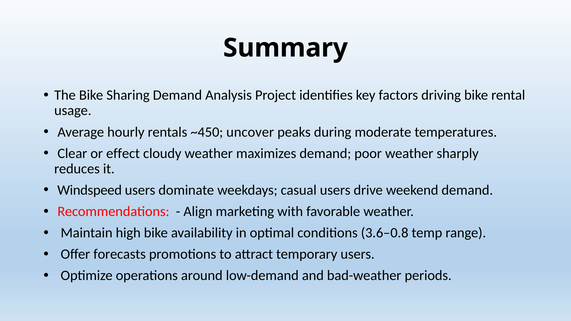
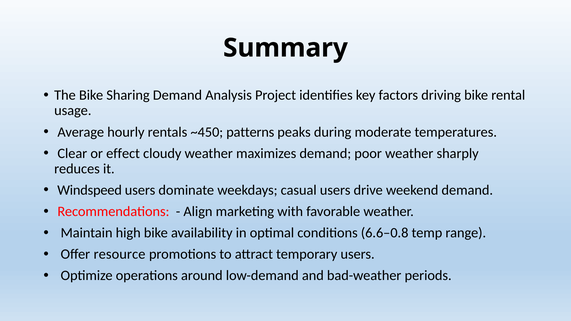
uncover: uncover -> patterns (250, 132)
3.6–0.8: 3.6–0.8 -> 6.6–0.8 (385, 233)
forecasts: forecasts -> resource (119, 254)
